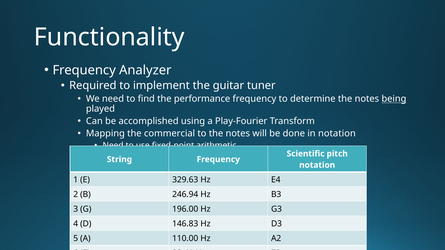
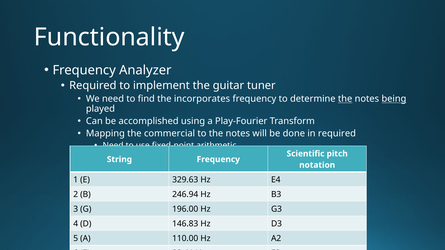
performance: performance -> incorporates (202, 99)
the underline: none -> present (345, 99)
in notation: notation -> required (337, 134)
